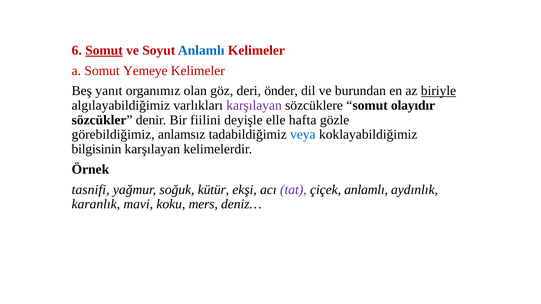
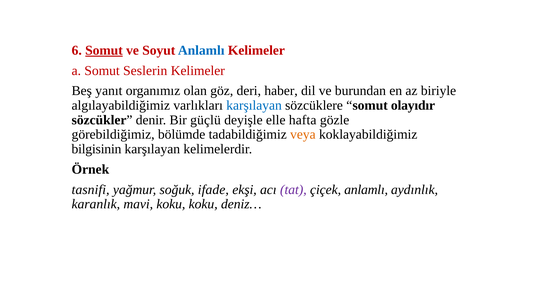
Yemeye: Yemeye -> Seslerin (145, 71)
önder: önder -> haber (281, 91)
biriyle underline: present -> none (439, 91)
karşılayan colour: purple -> blue (254, 105)
fiilini: fiilini -> güçlü (205, 120)
anlamsız: anlamsız -> bölümde (182, 135)
veya colour: blue -> orange (303, 135)
kütür: kütür -> ifade (213, 190)
koku mers: mers -> koku (203, 204)
